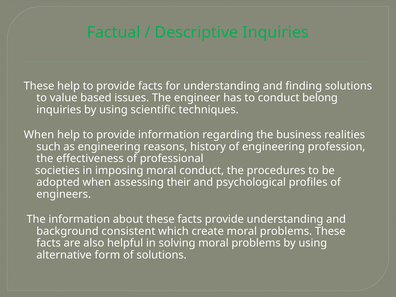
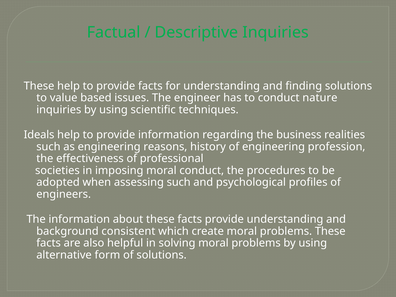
belong: belong -> nature (320, 98)
When: When -> Ideals (39, 135)
assessing their: their -> such (179, 182)
